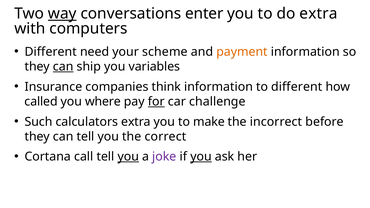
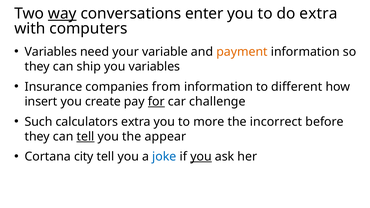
Different: Different -> Variables (51, 52)
scheme: scheme -> variable (165, 52)
can underline: present -> none (63, 67)
think: think -> from (166, 87)
called: called -> insert (41, 102)
where: where -> create (103, 102)
make: make -> more (209, 122)
tell underline: none -> present (85, 137)
correct: correct -> appear (165, 137)
call: call -> city (84, 157)
you underline: present -> none (128, 157)
joke colour: purple -> blue (164, 157)
